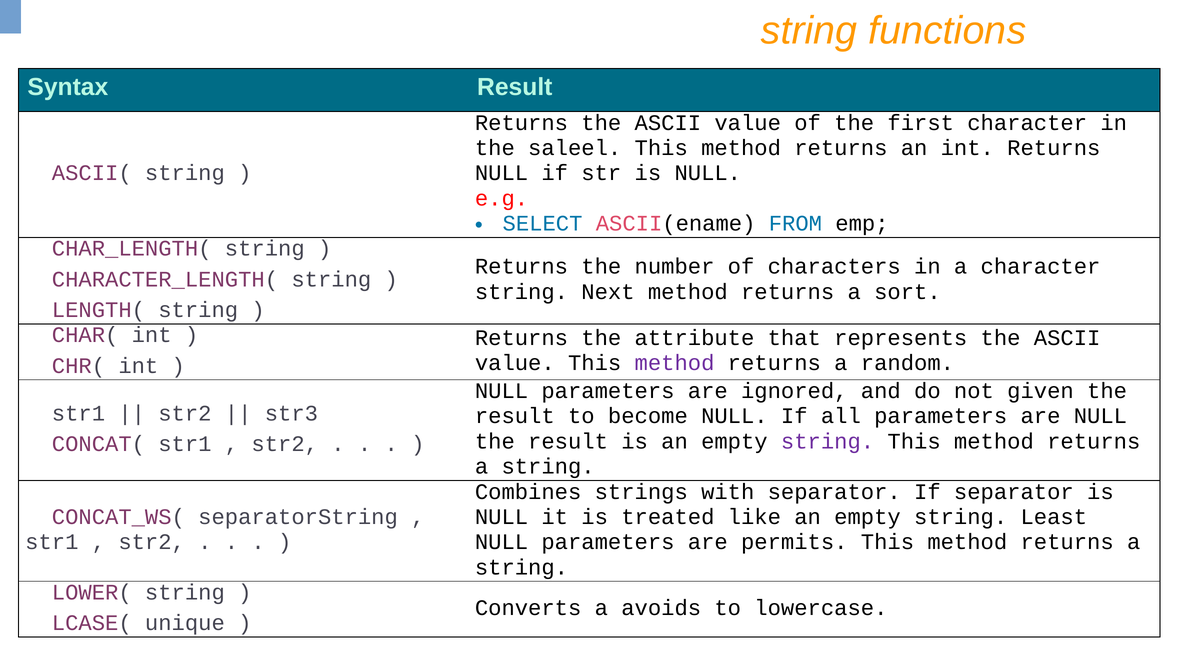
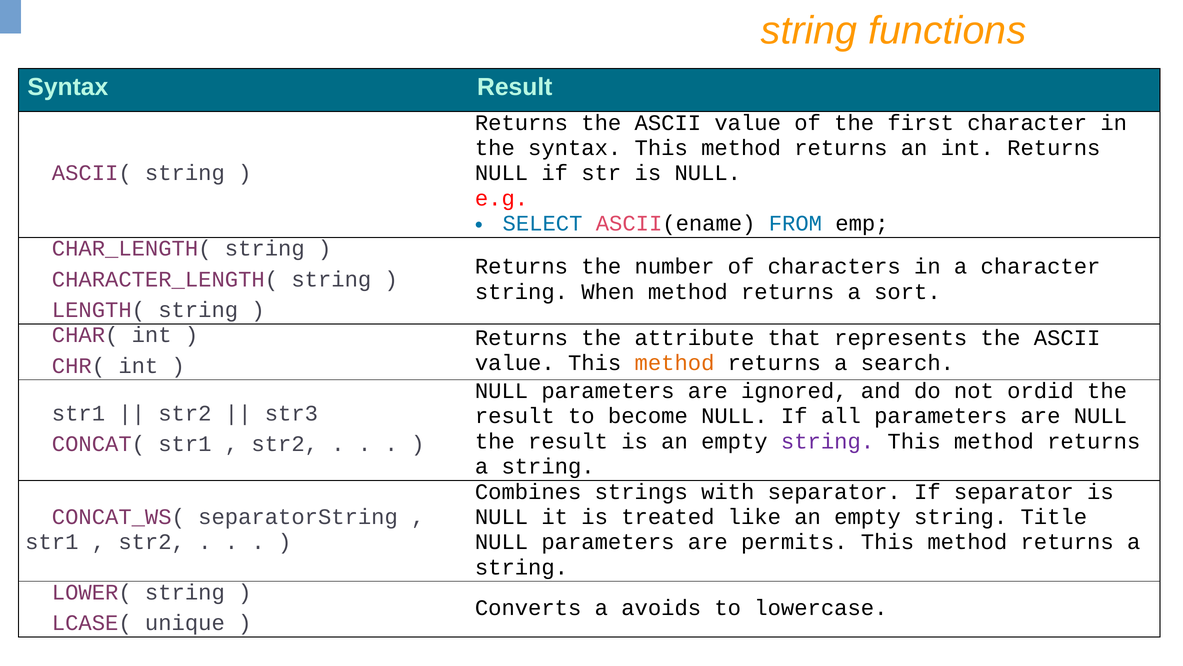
the saleel: saleel -> syntax (575, 148)
Next: Next -> When (608, 292)
method colour: purple -> orange (675, 363)
random: random -> search (907, 363)
given: given -> ordid (1040, 391)
Least: Least -> Title (1054, 516)
